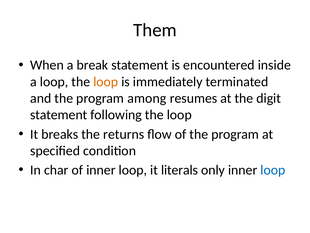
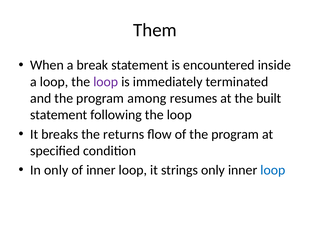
loop colour: orange -> purple (106, 82)
digit: digit -> built (269, 98)
In char: char -> only (56, 170)
literals: literals -> strings (180, 170)
